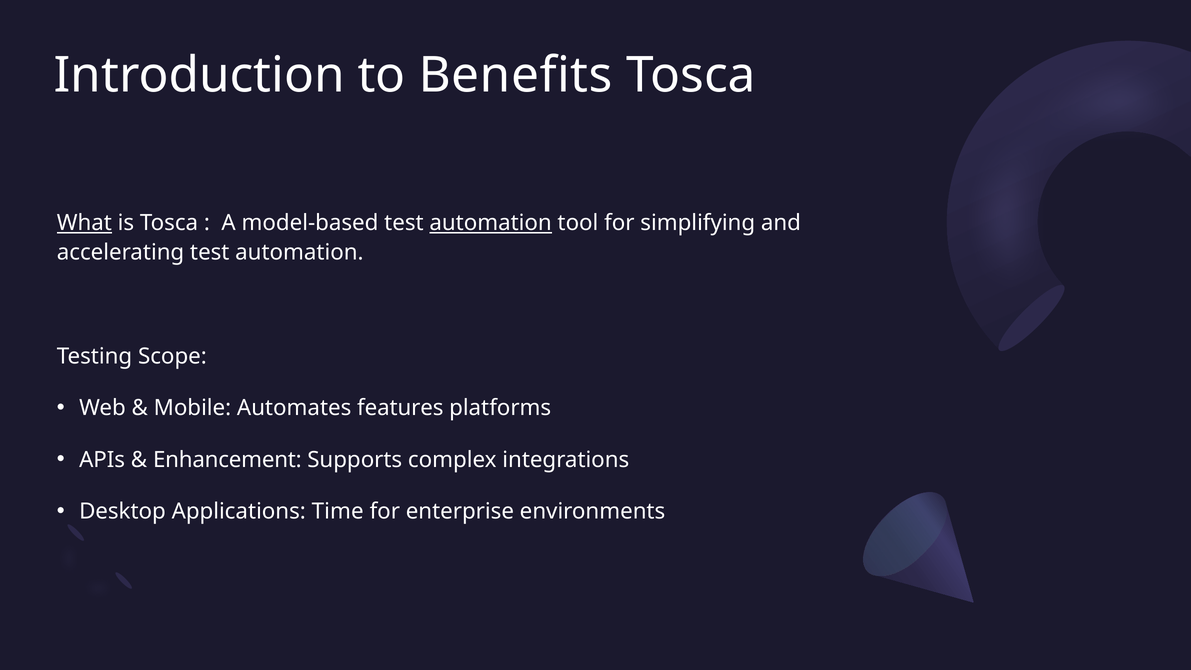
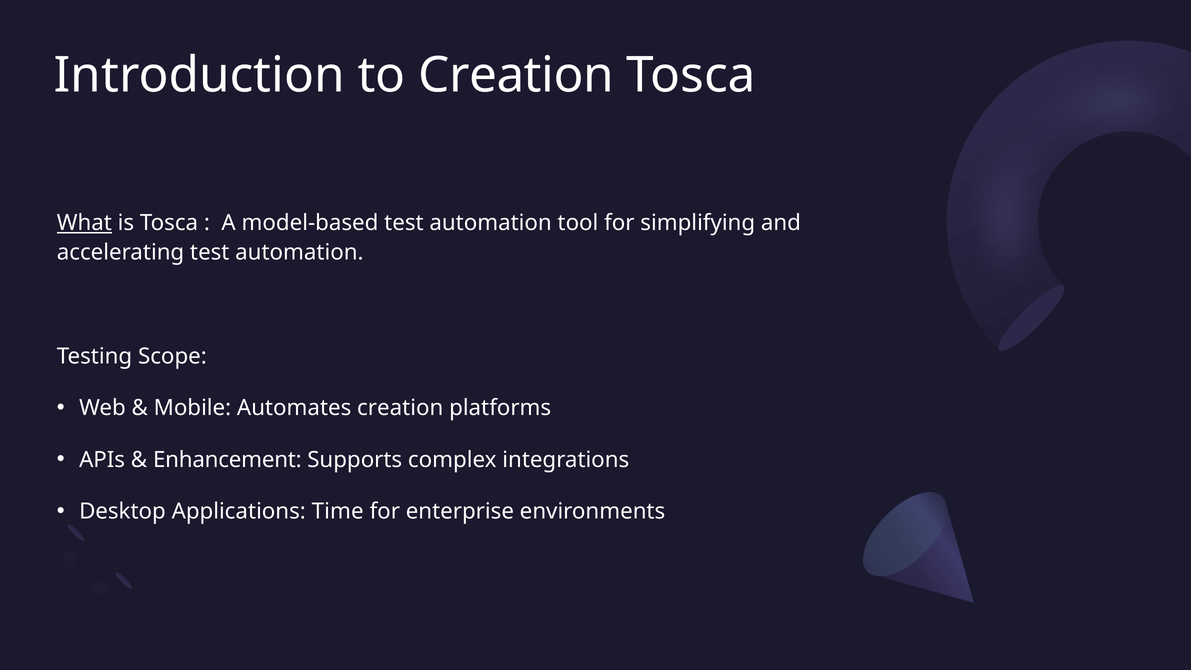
to Benefits: Benefits -> Creation (516, 75)
automation underline: present -> none (491, 223)
Automates features: features -> creation (400, 408)
